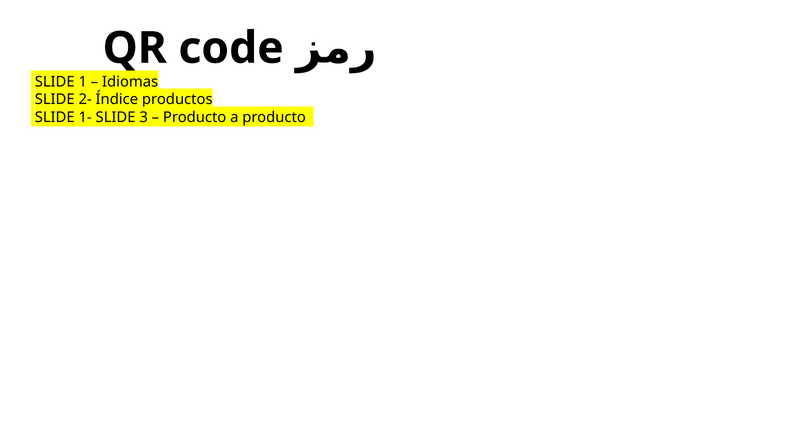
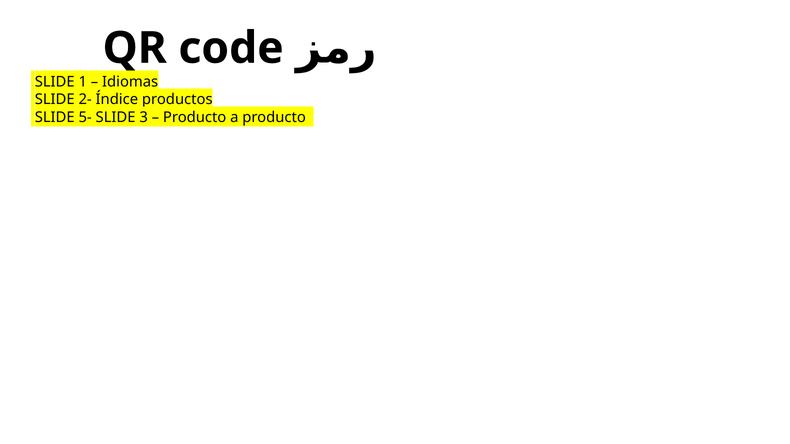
1-: 1- -> 5- (85, 117)
